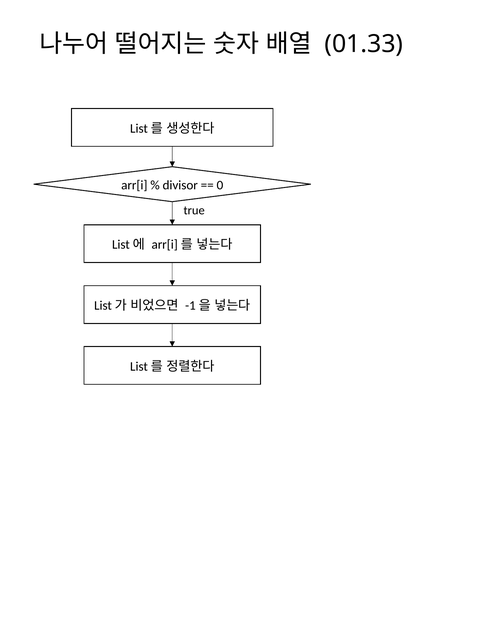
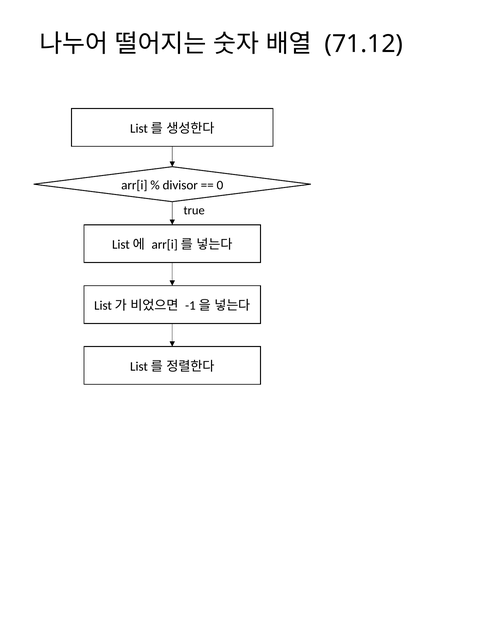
01.33: 01.33 -> 71.12 (364, 44)
